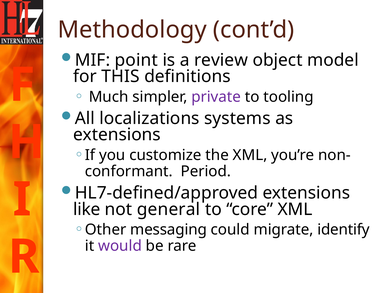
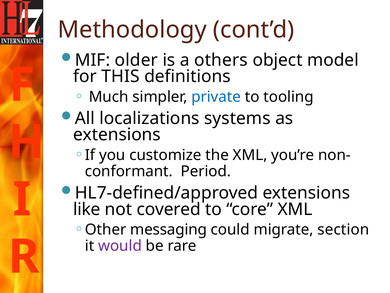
point: point -> older (136, 60)
review: review -> others (221, 60)
private colour: purple -> blue (216, 97)
general: general -> covered (169, 209)
identify: identify -> section (343, 229)
